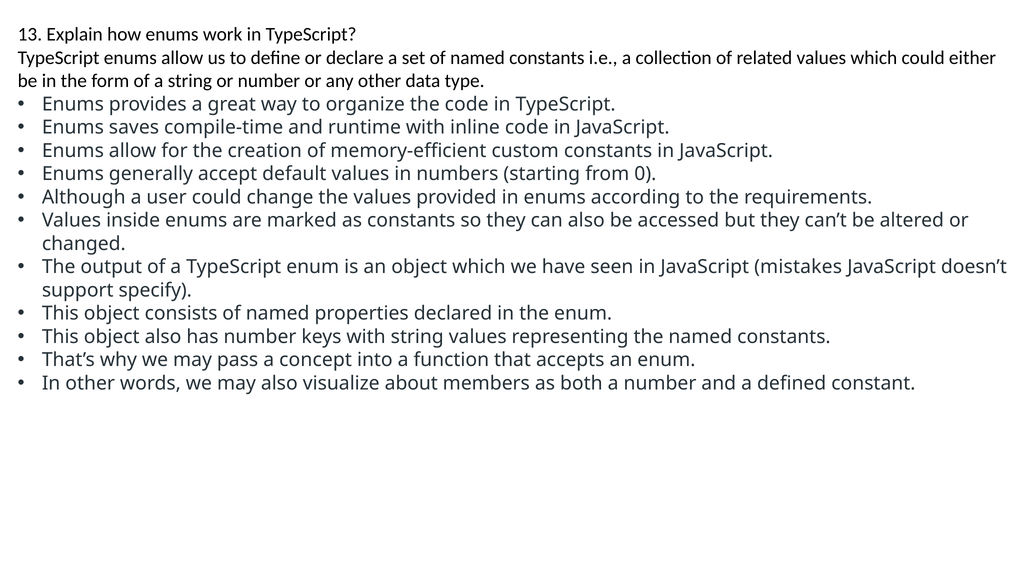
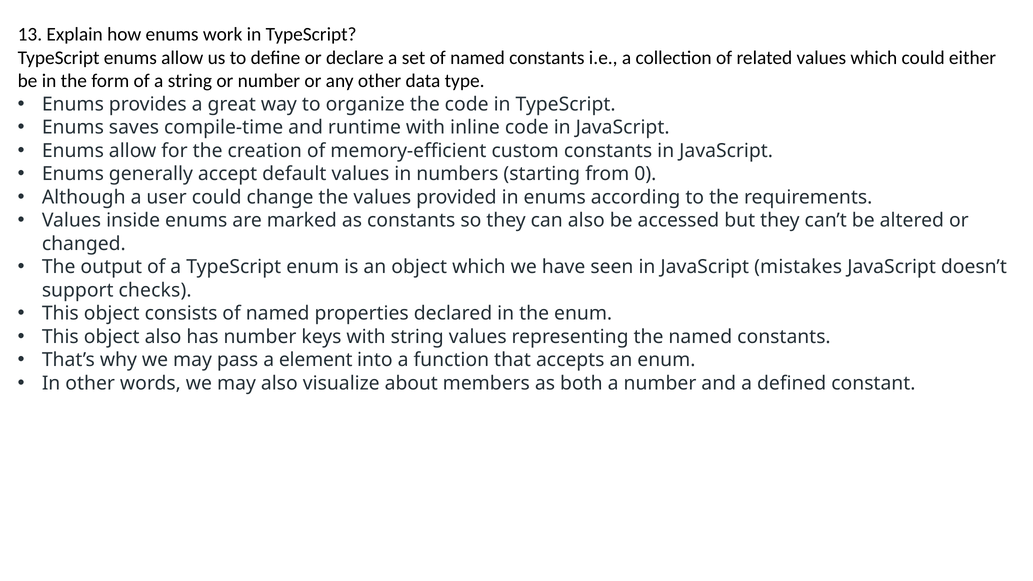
specify: specify -> checks (155, 290)
concept: concept -> element (316, 360)
